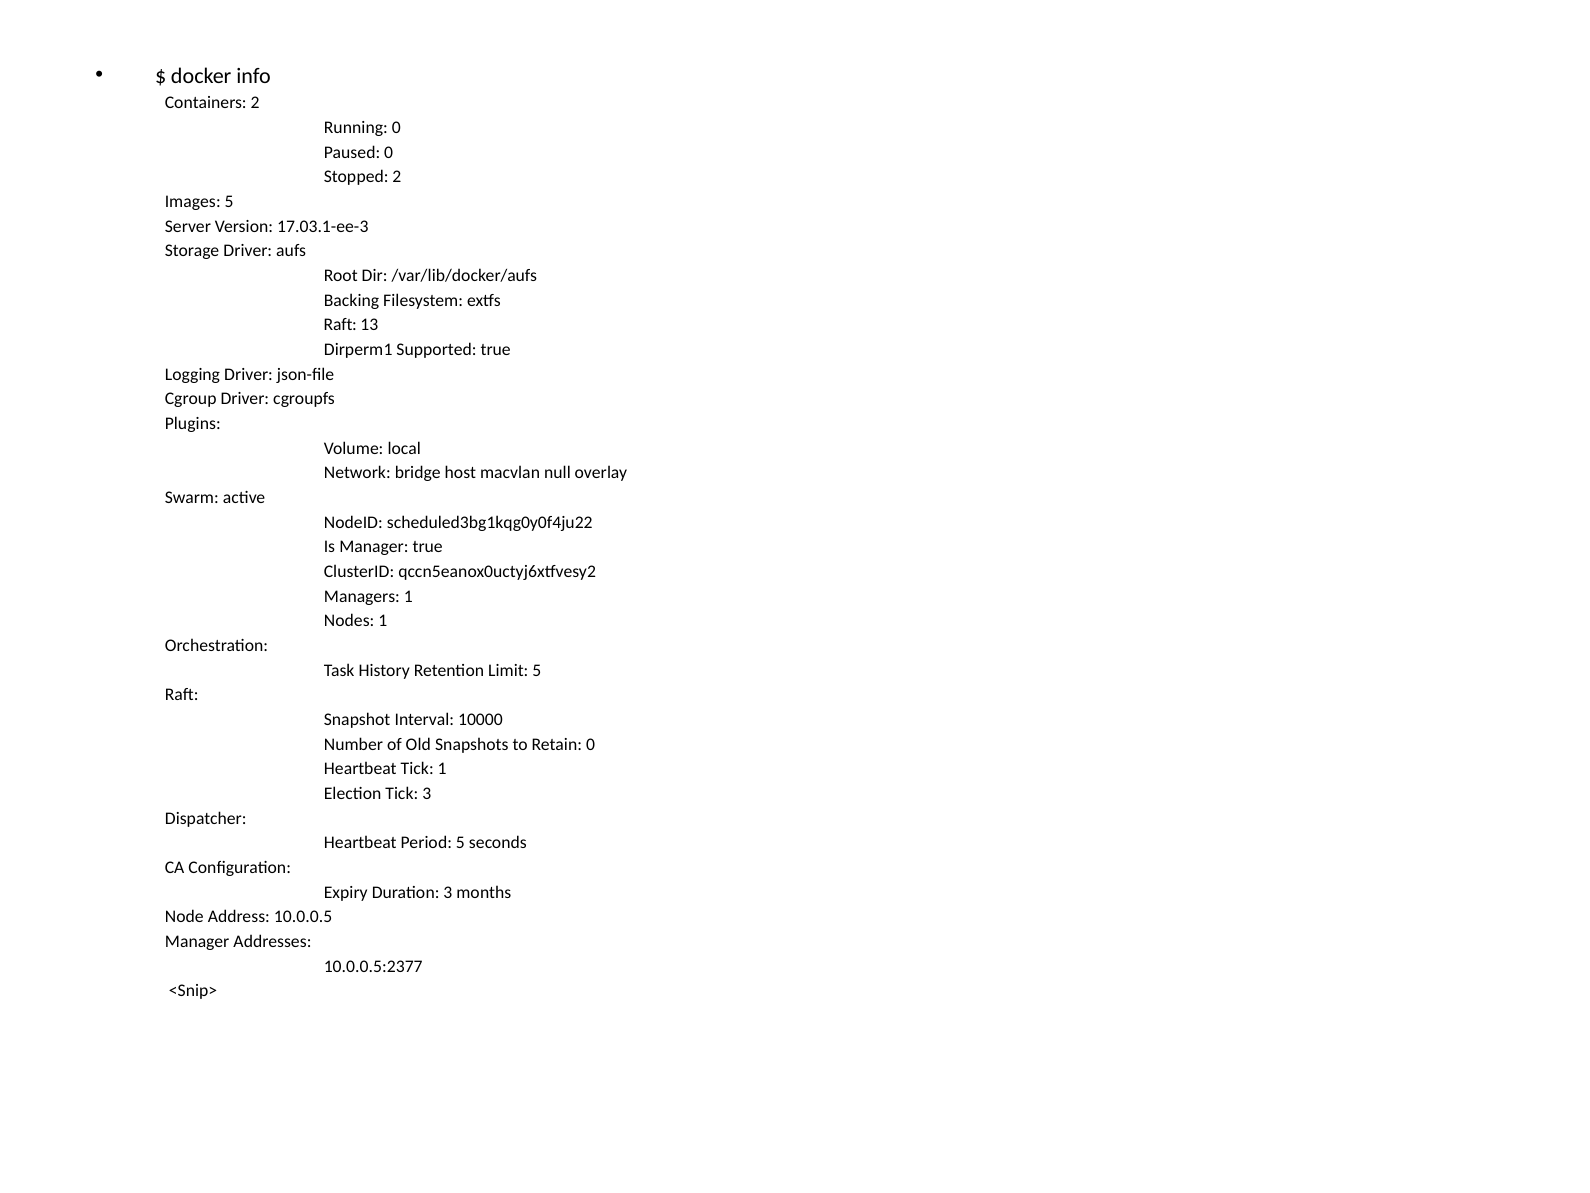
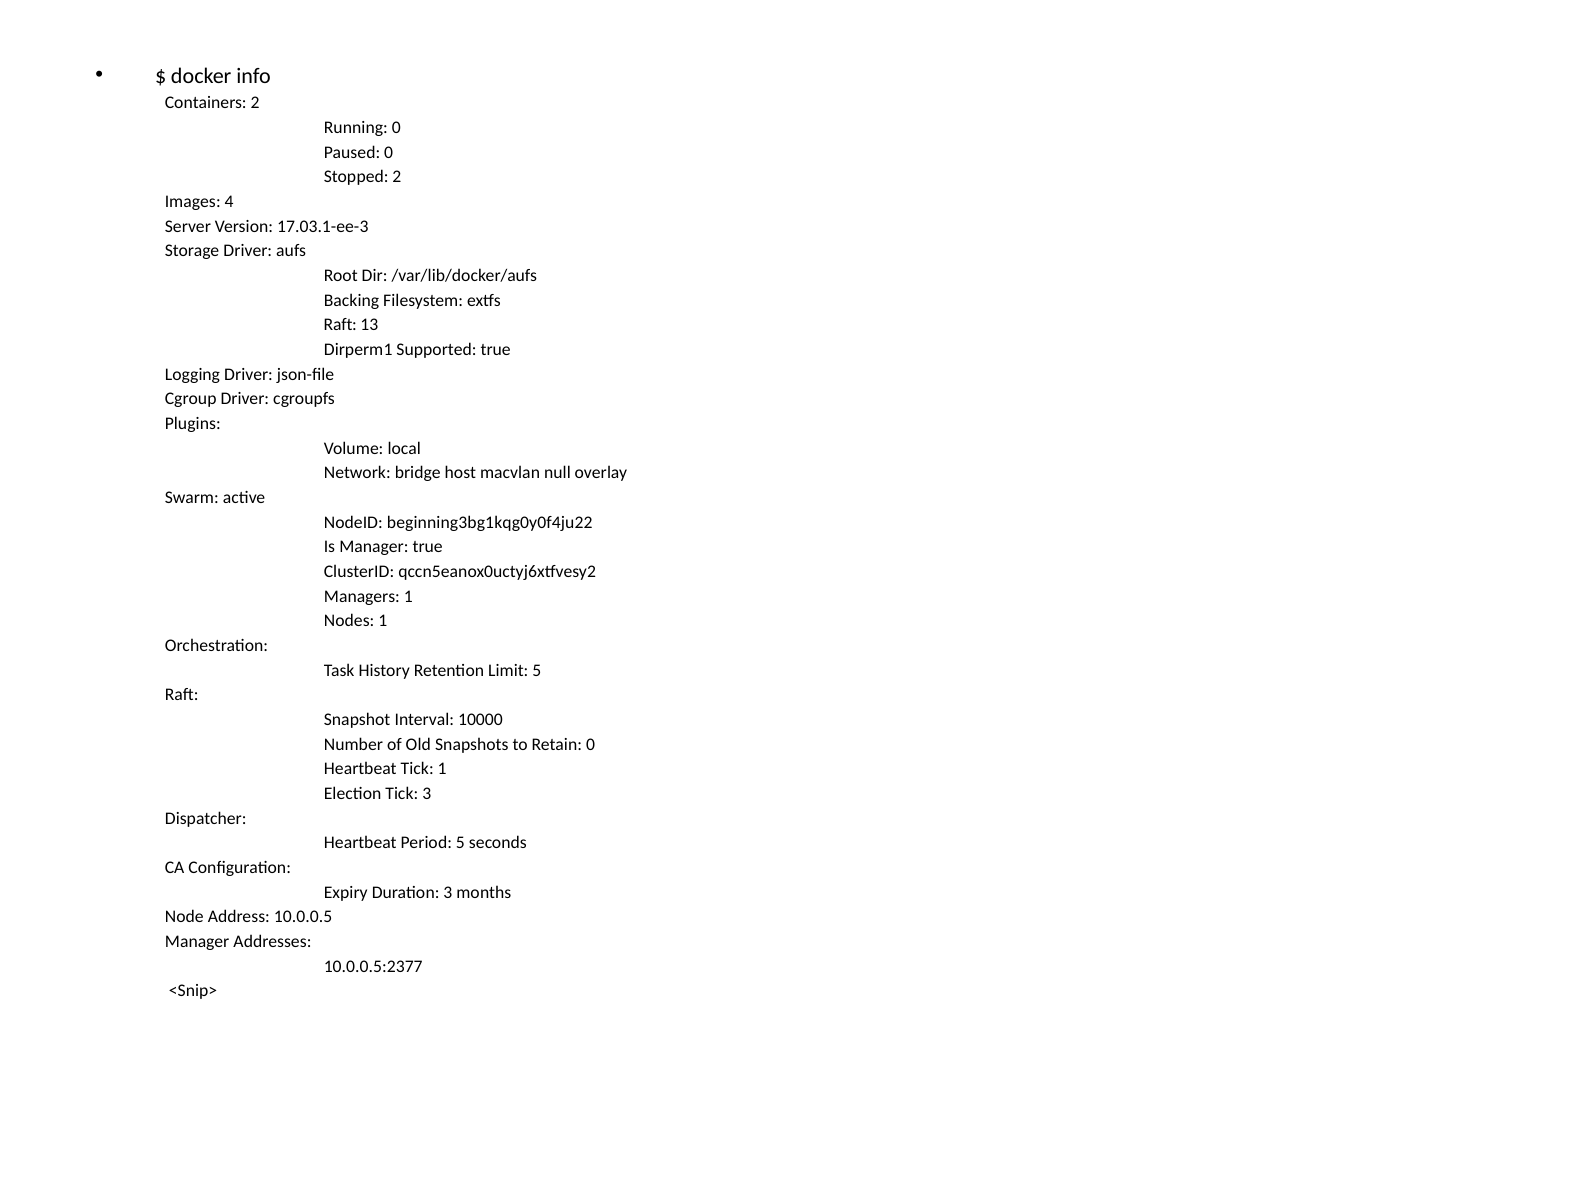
Images 5: 5 -> 4 (229, 201)
scheduled3bg1kqg0y0f4ju22: scheduled3bg1kqg0y0f4ju22 -> beginning3bg1kqg0y0f4ju22 (490, 522)
